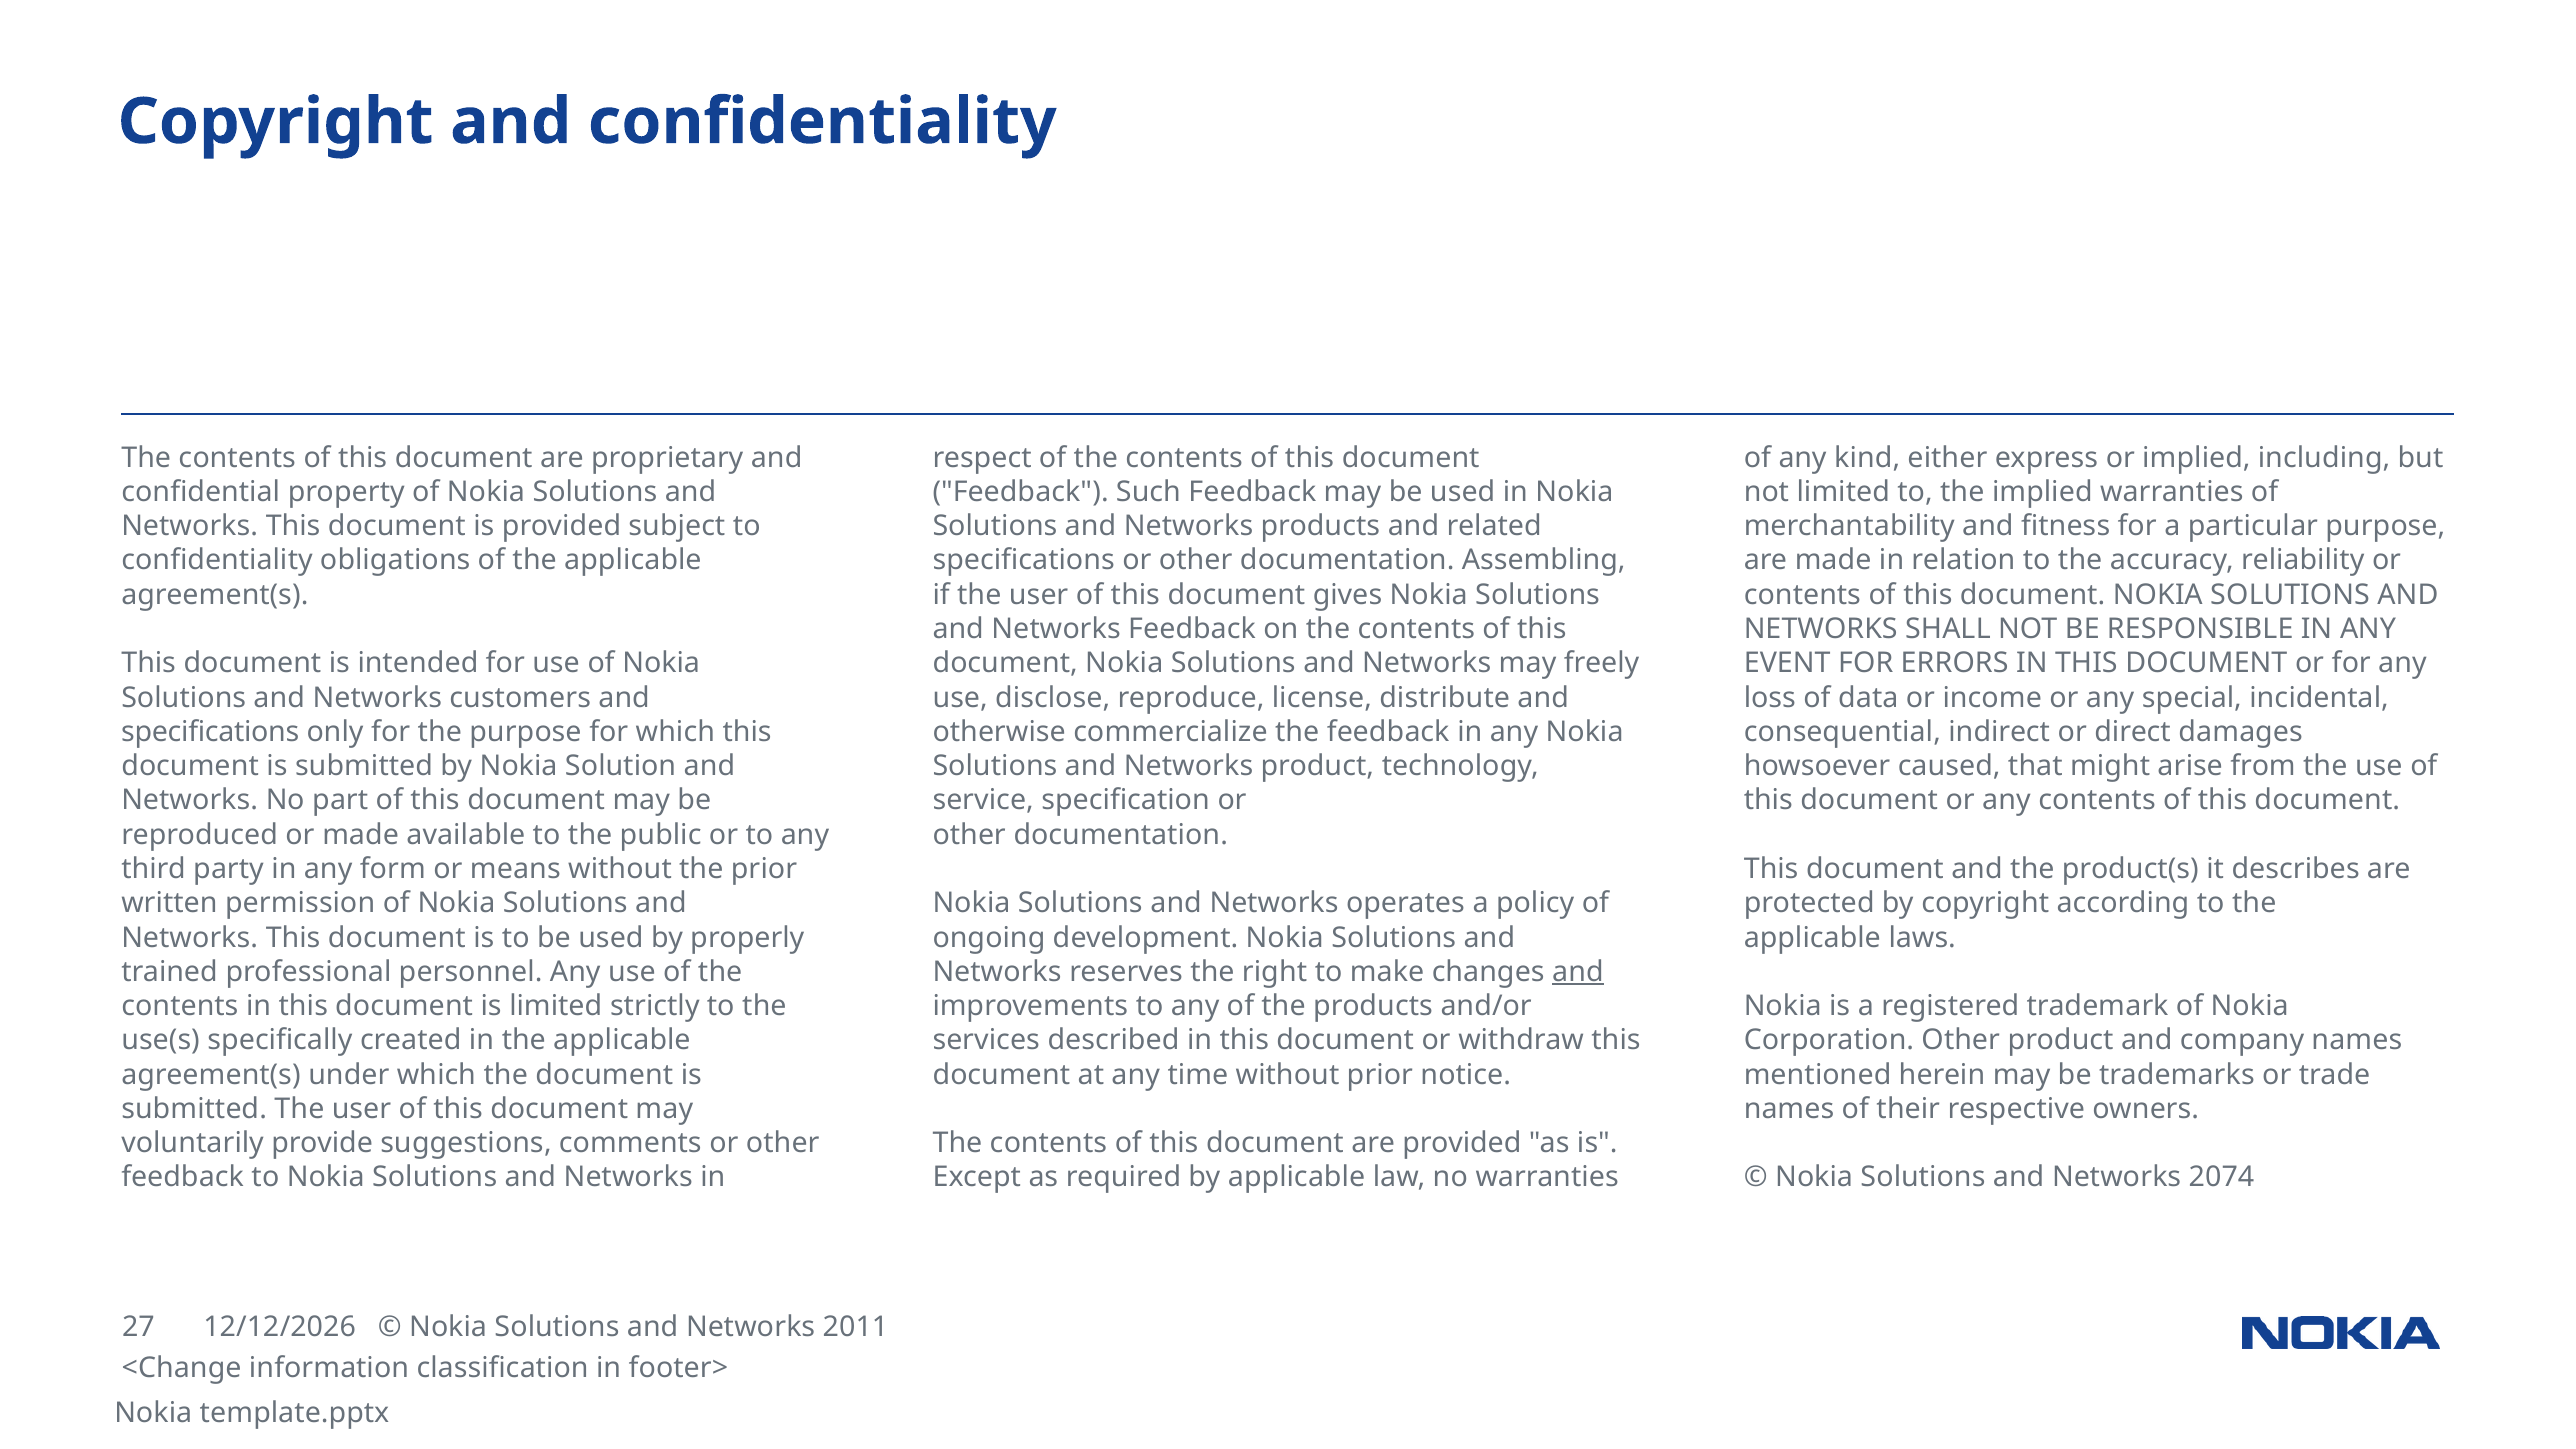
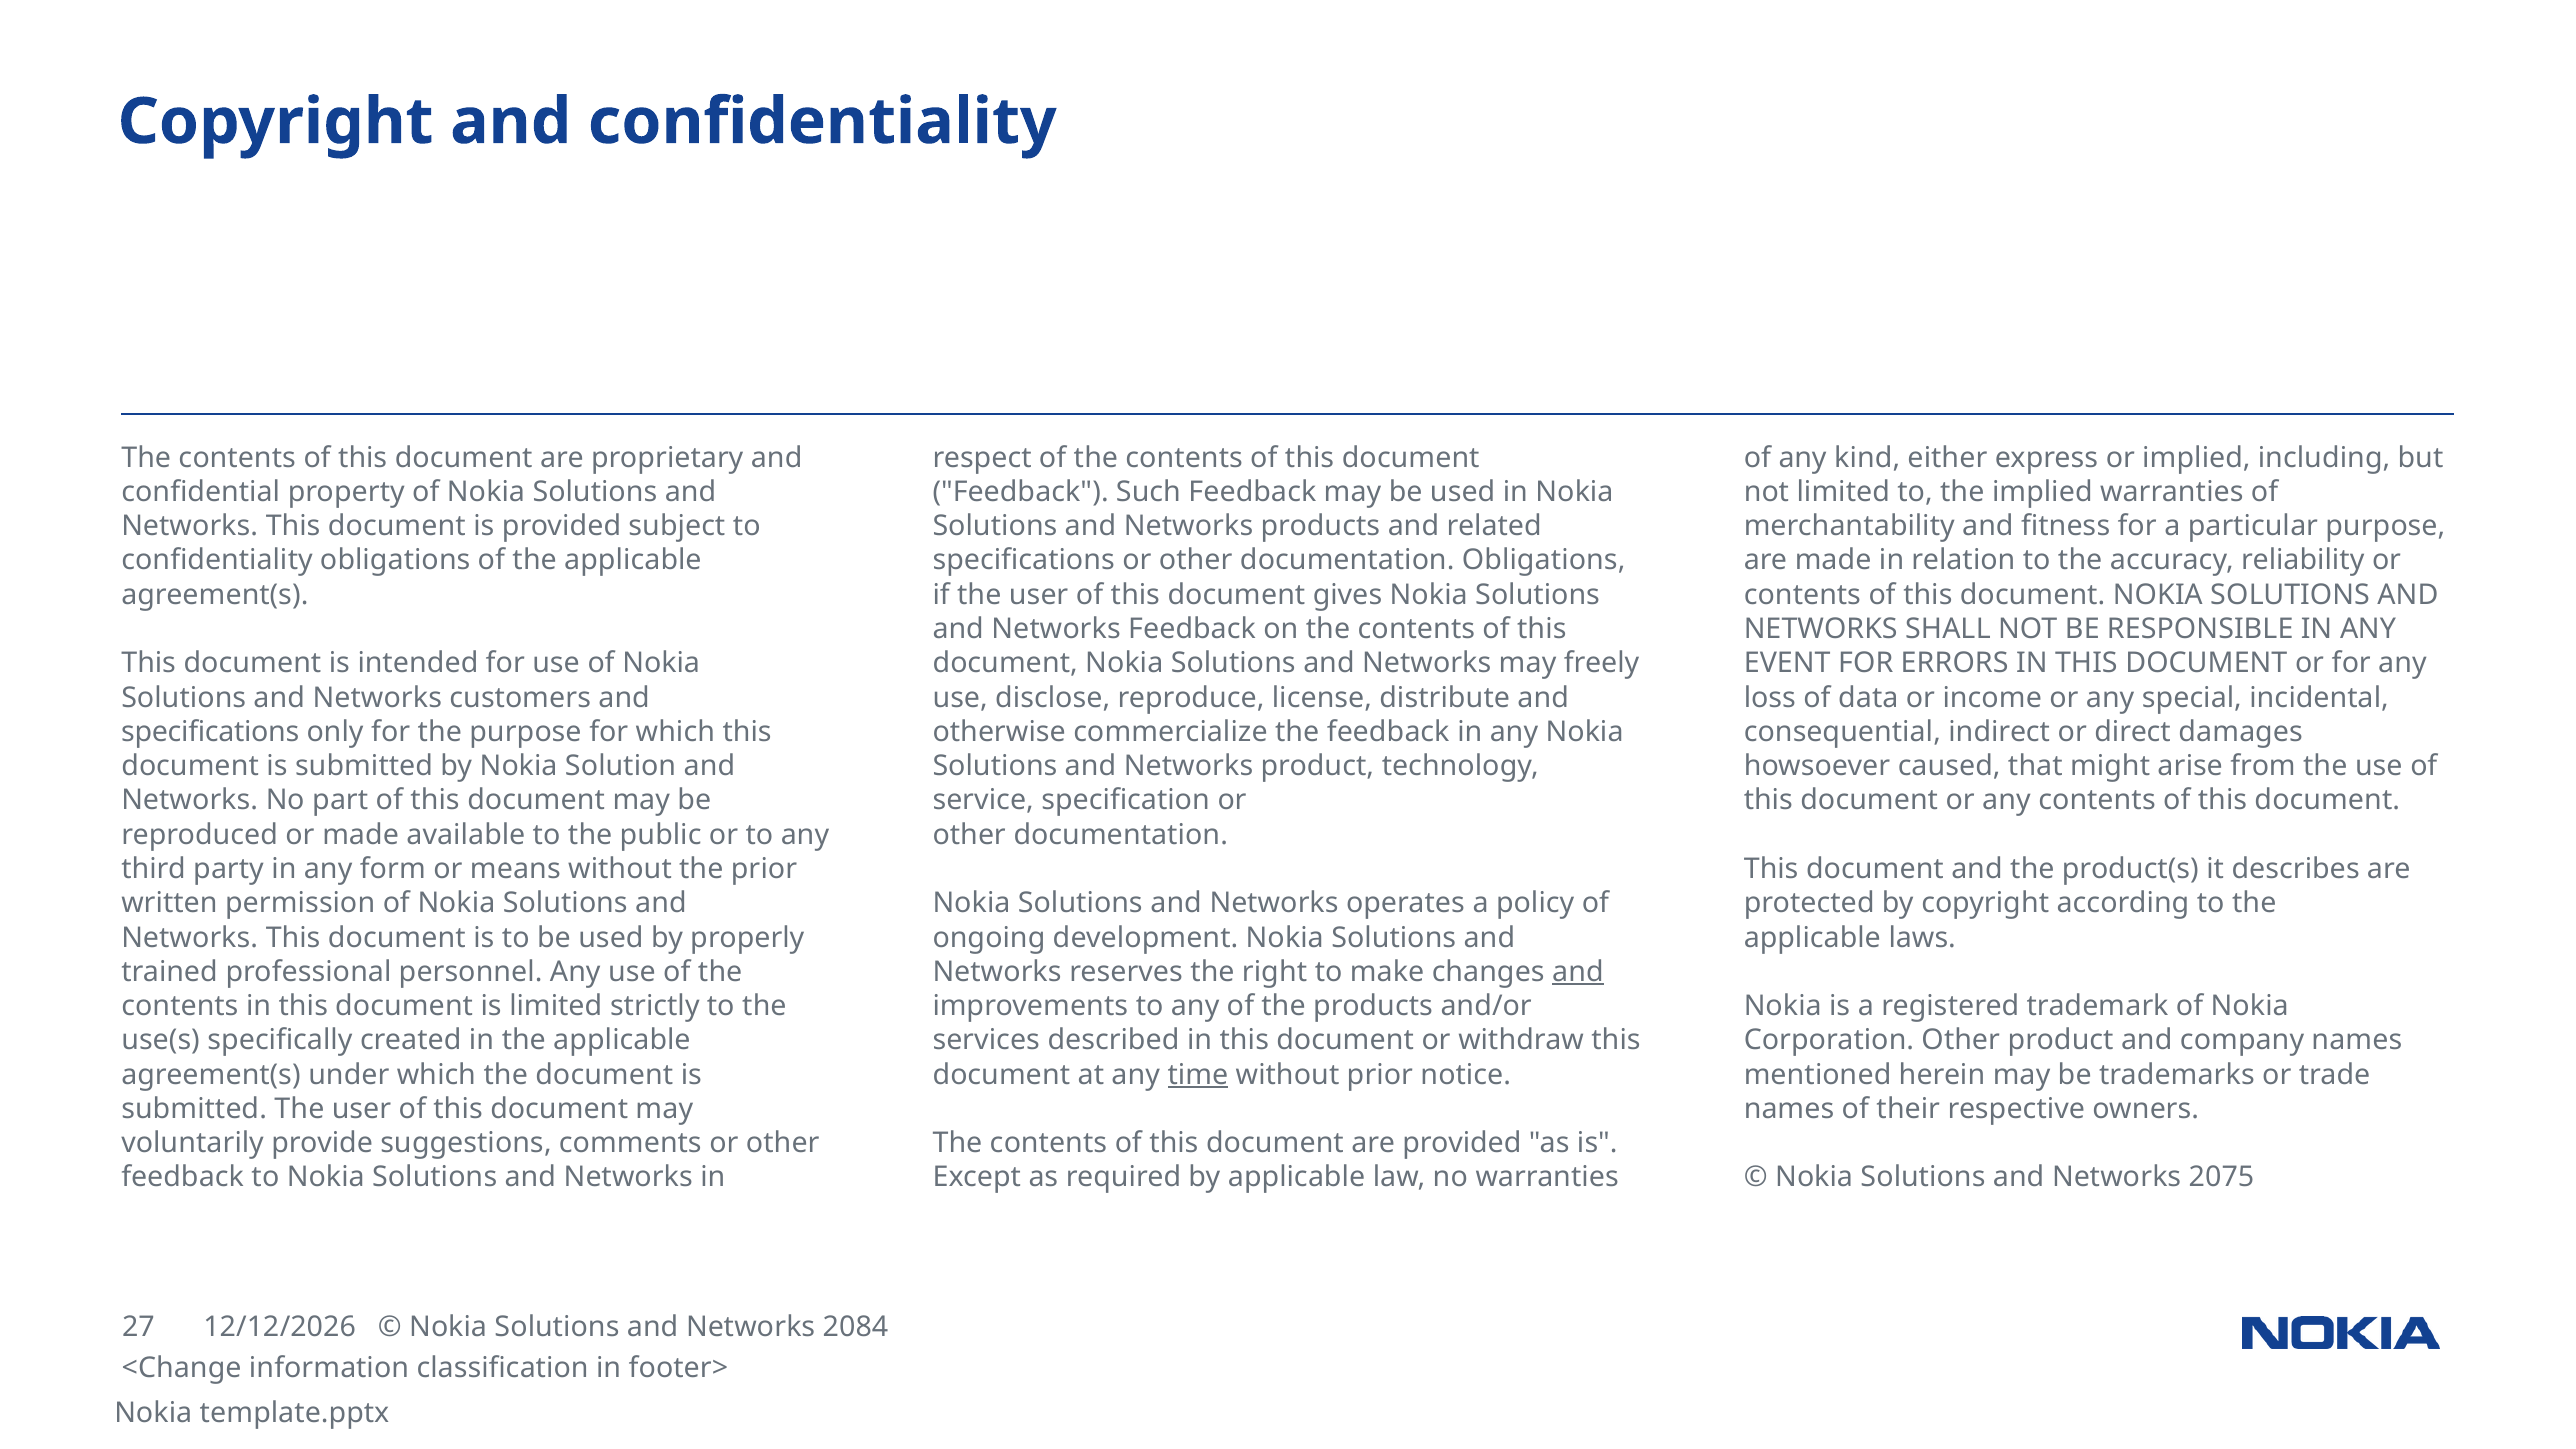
documentation Assembling: Assembling -> Obligations (1544, 561)
time underline: none -> present (1198, 1075)
2074: 2074 -> 2075 (2222, 1178)
2011: 2011 -> 2084 (856, 1327)
